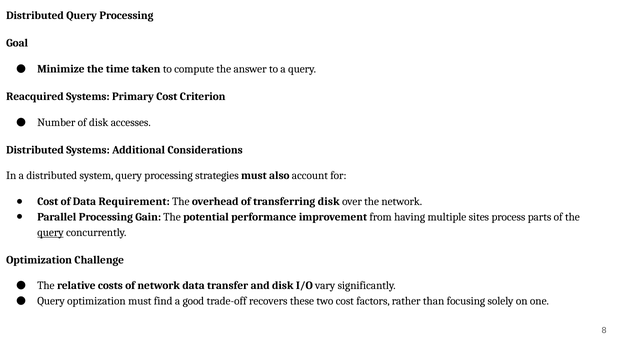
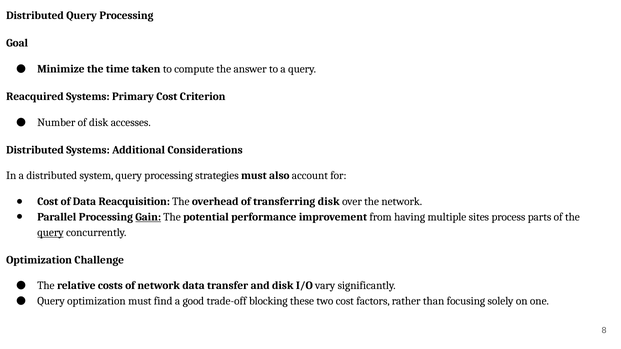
Requirement: Requirement -> Reacquisition (134, 202)
Gain underline: none -> present (148, 217)
recovers: recovers -> blocking (268, 301)
